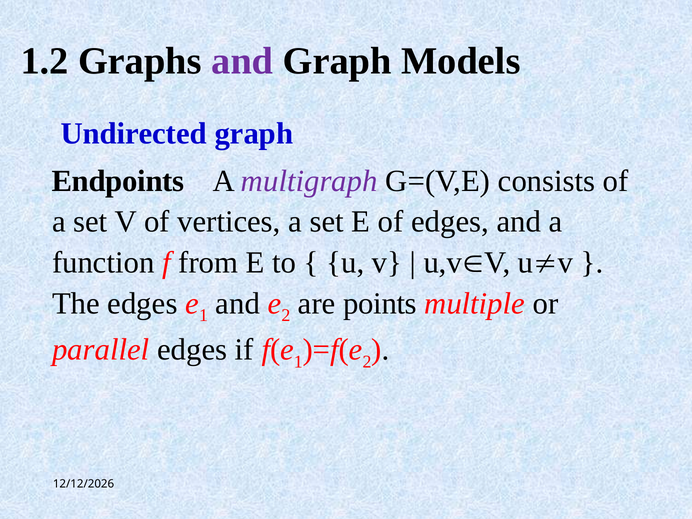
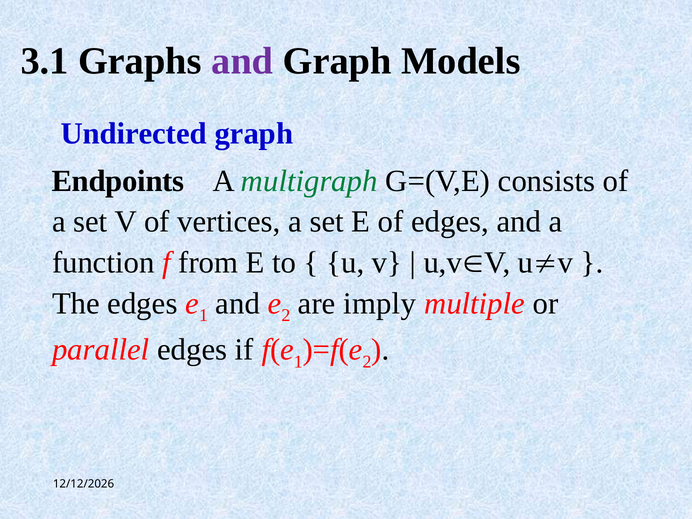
1.2: 1.2 -> 3.1 (45, 61)
multigraph colour: purple -> green (309, 181)
points: points -> imply (380, 304)
